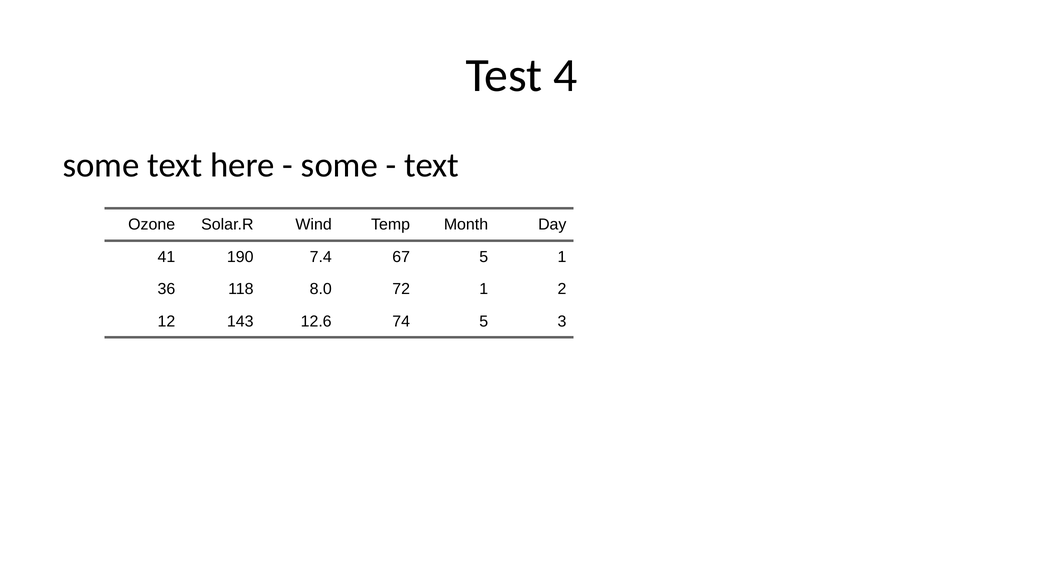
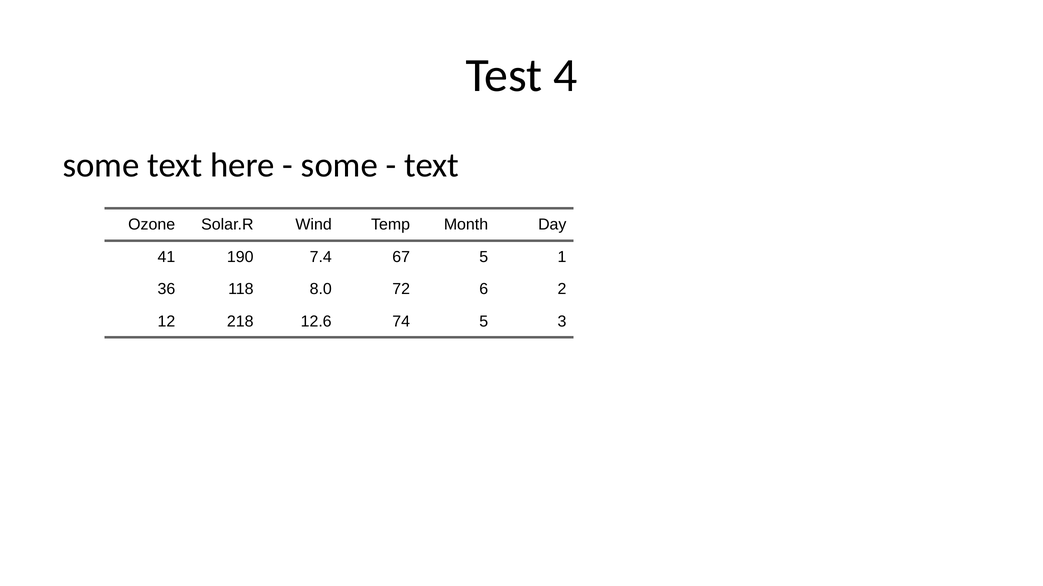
72 1: 1 -> 6 (484, 289)
143: 143 -> 218 (240, 322)
